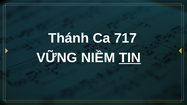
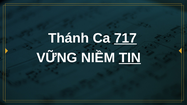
717 underline: none -> present (125, 38)
